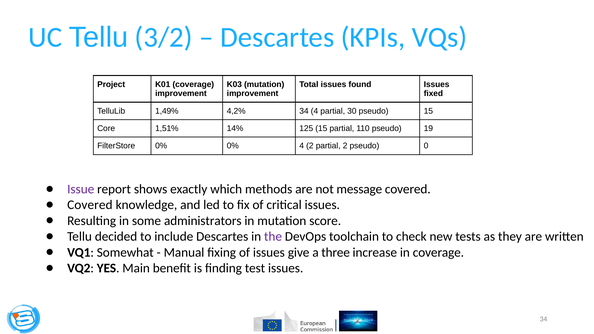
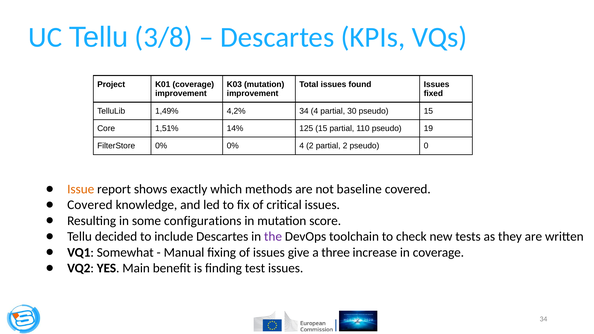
3/2: 3/2 -> 3/8 (164, 37)
Issue colour: purple -> orange (81, 189)
message: message -> baseline (359, 189)
administrators: administrators -> configurations (203, 221)
